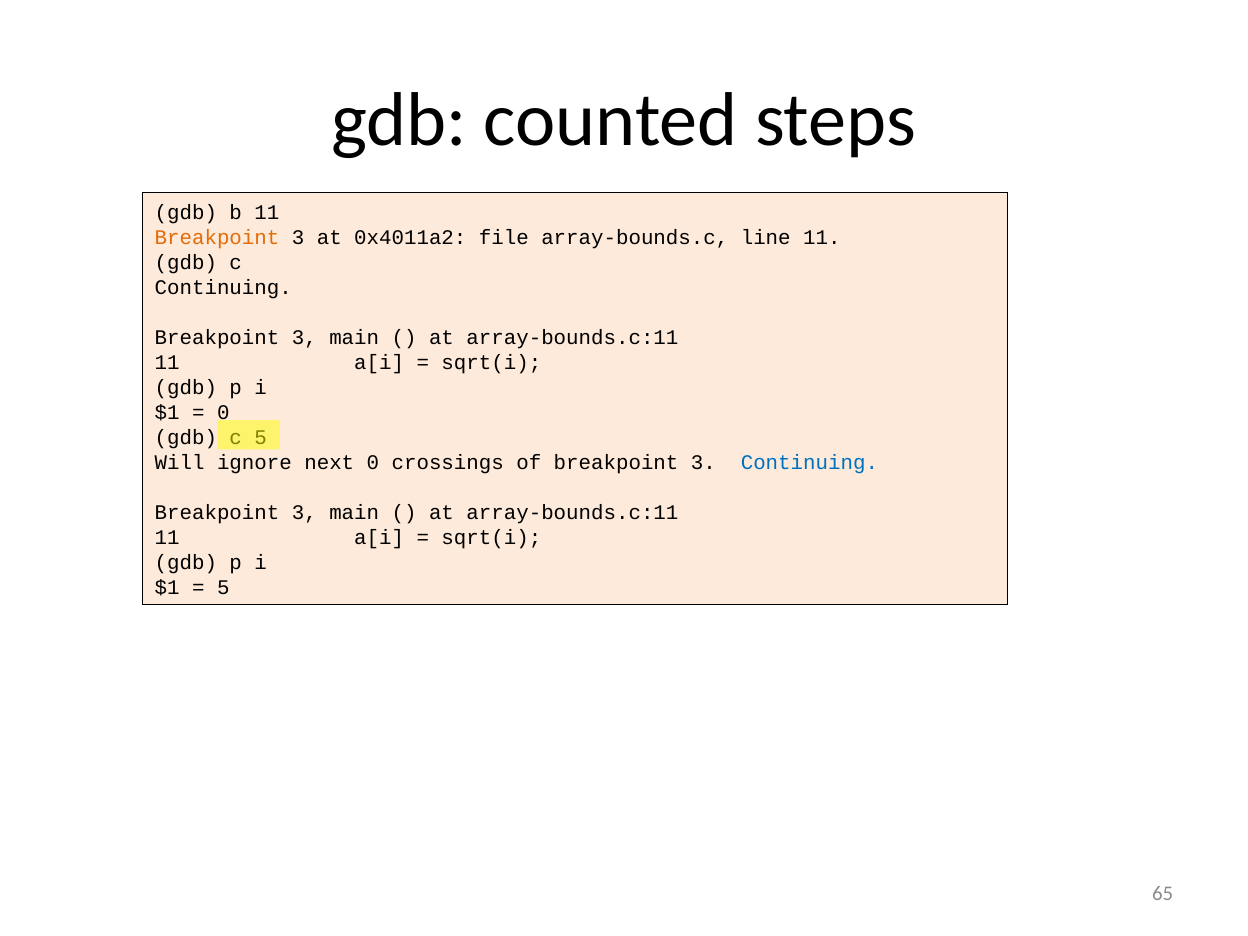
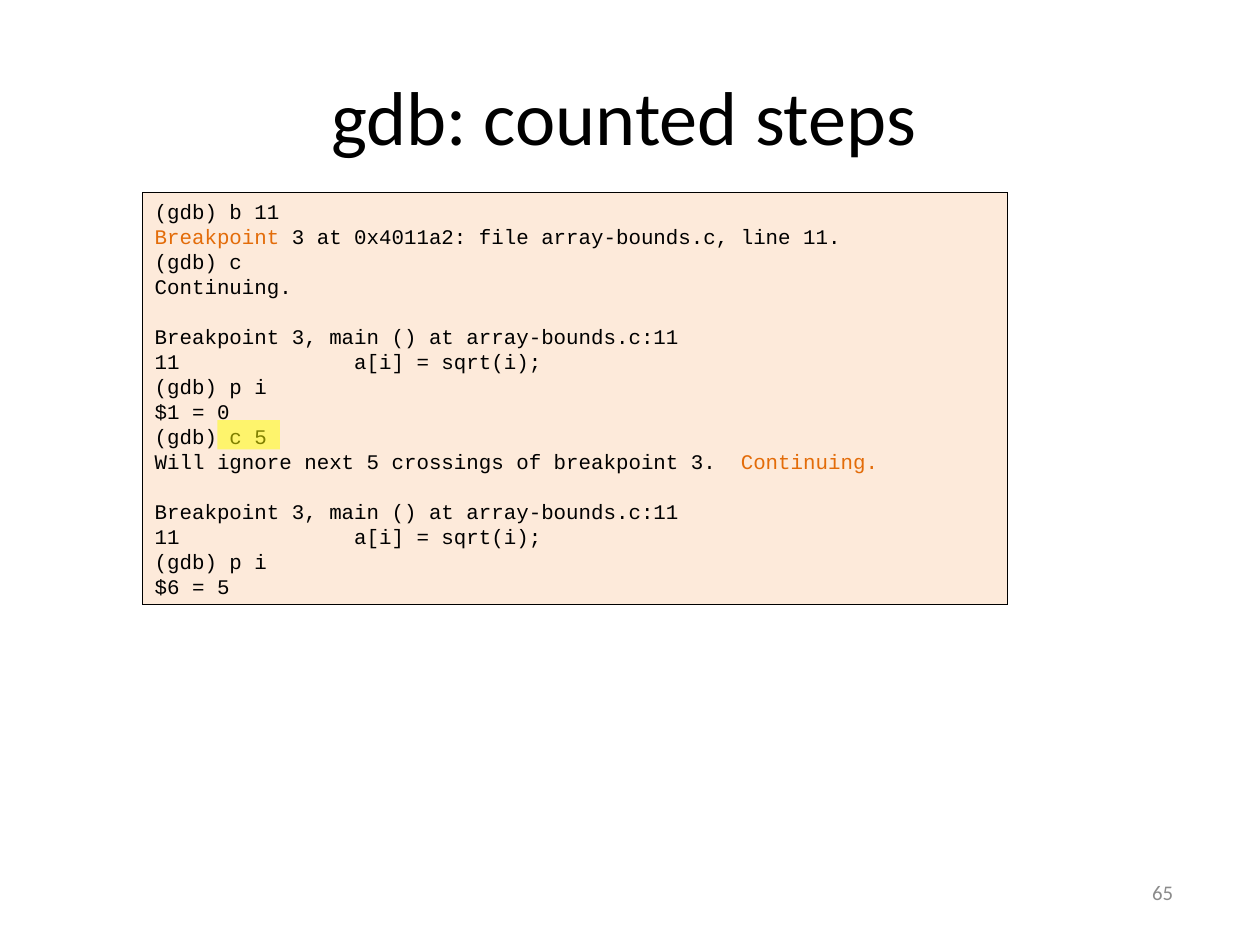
next 0: 0 -> 5 (373, 462)
Continuing colour: blue -> orange (809, 462)
$1: $1 -> $6 (167, 587)
